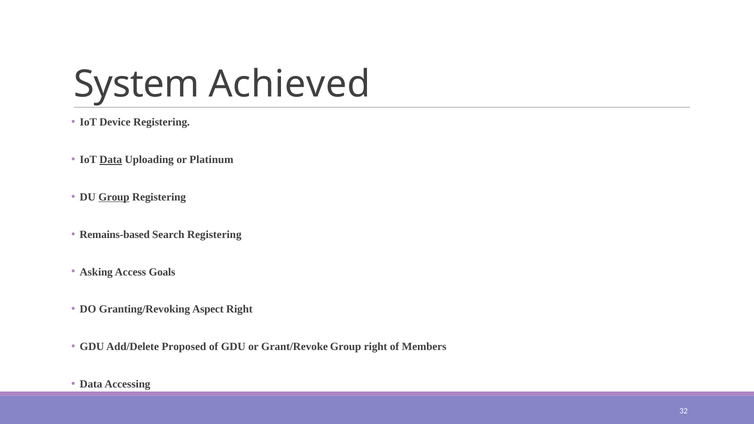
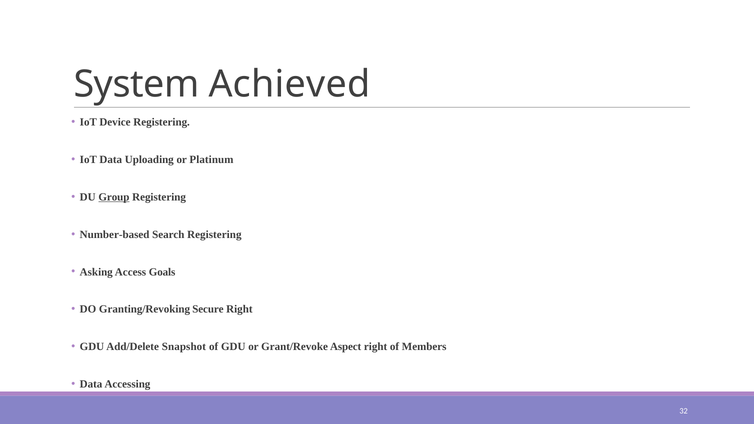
Data underline: present -> none (111, 160)
Remains-based: Remains-based -> Number-based (115, 235)
Aspect: Aspect -> Secure (208, 309)
Proposed: Proposed -> Snapshot (184, 347)
Grant/Revoke Group: Group -> Aspect (346, 347)
